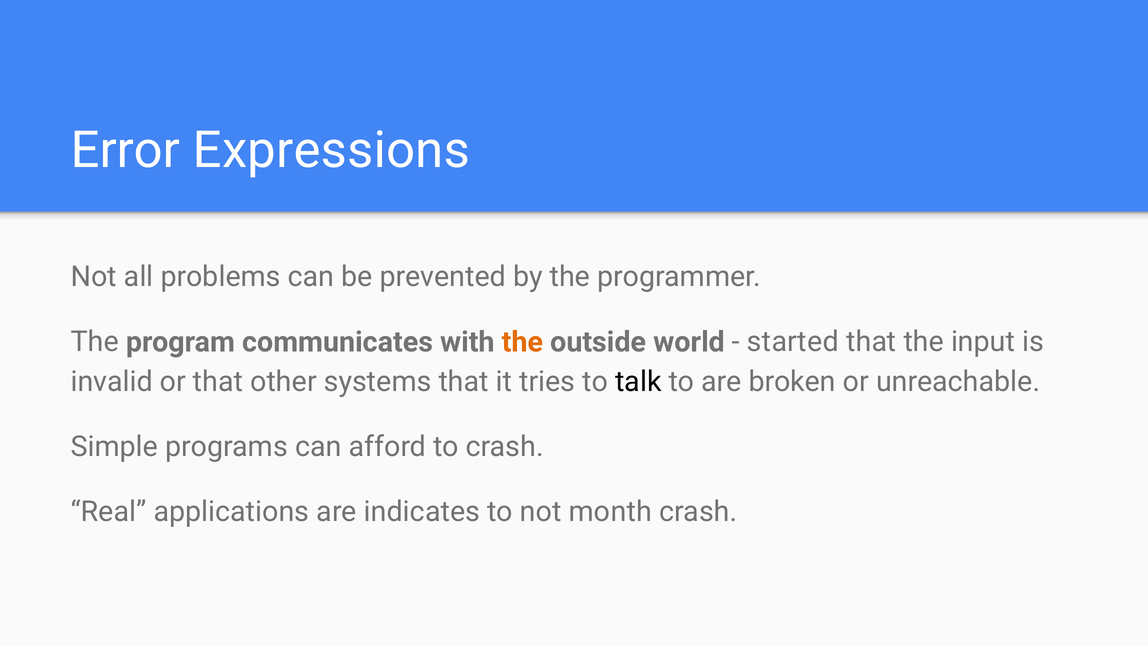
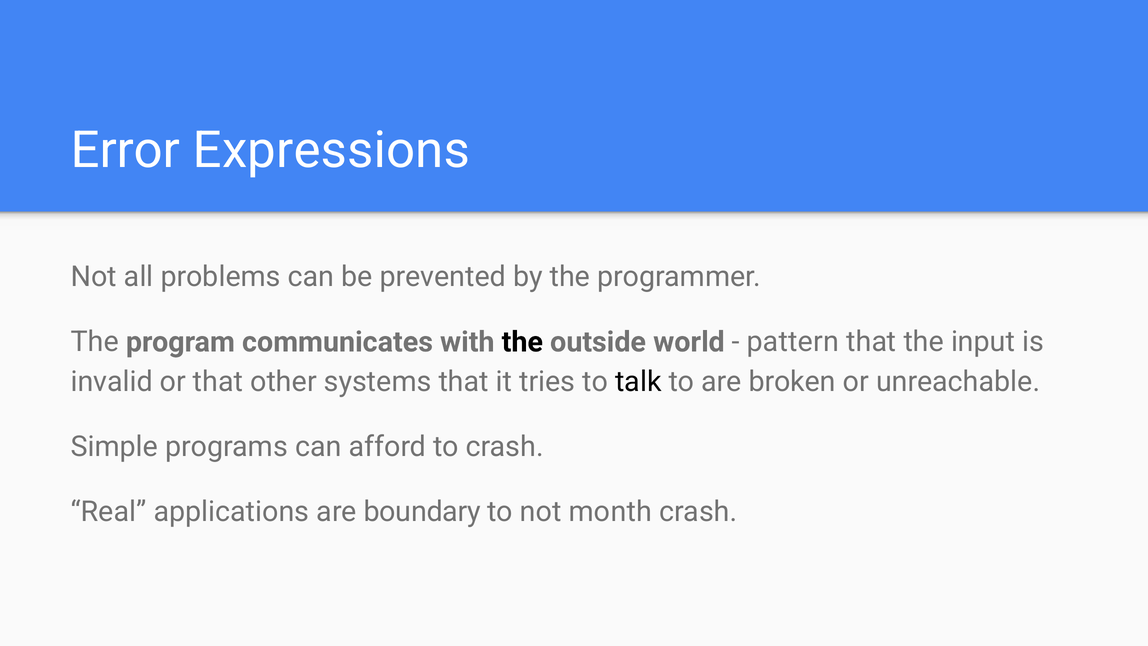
the colour: orange -> black (522, 342)
started: started -> pattern (793, 342)
indicates: indicates -> boundary (422, 512)
